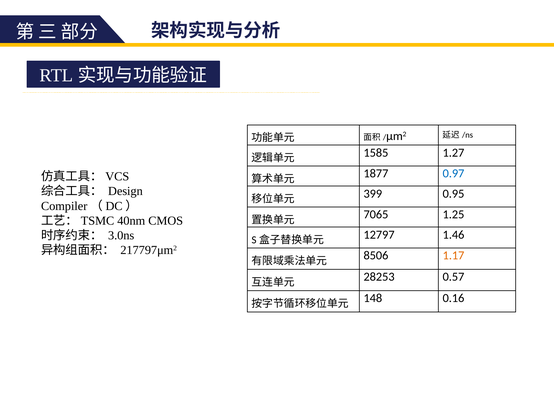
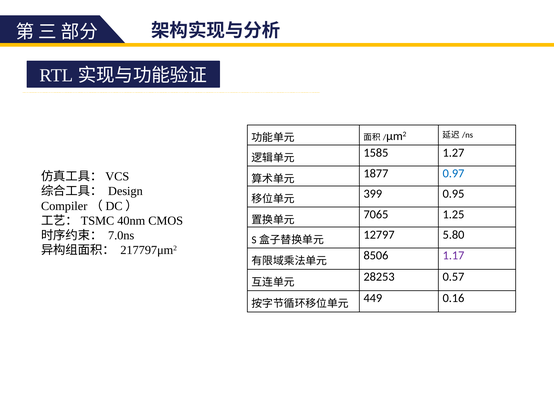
3.0ns: 3.0ns -> 7.0ns (121, 236)
1.46: 1.46 -> 5.80 (453, 235)
1.17 colour: orange -> purple (453, 256)
148: 148 -> 449 (373, 299)
